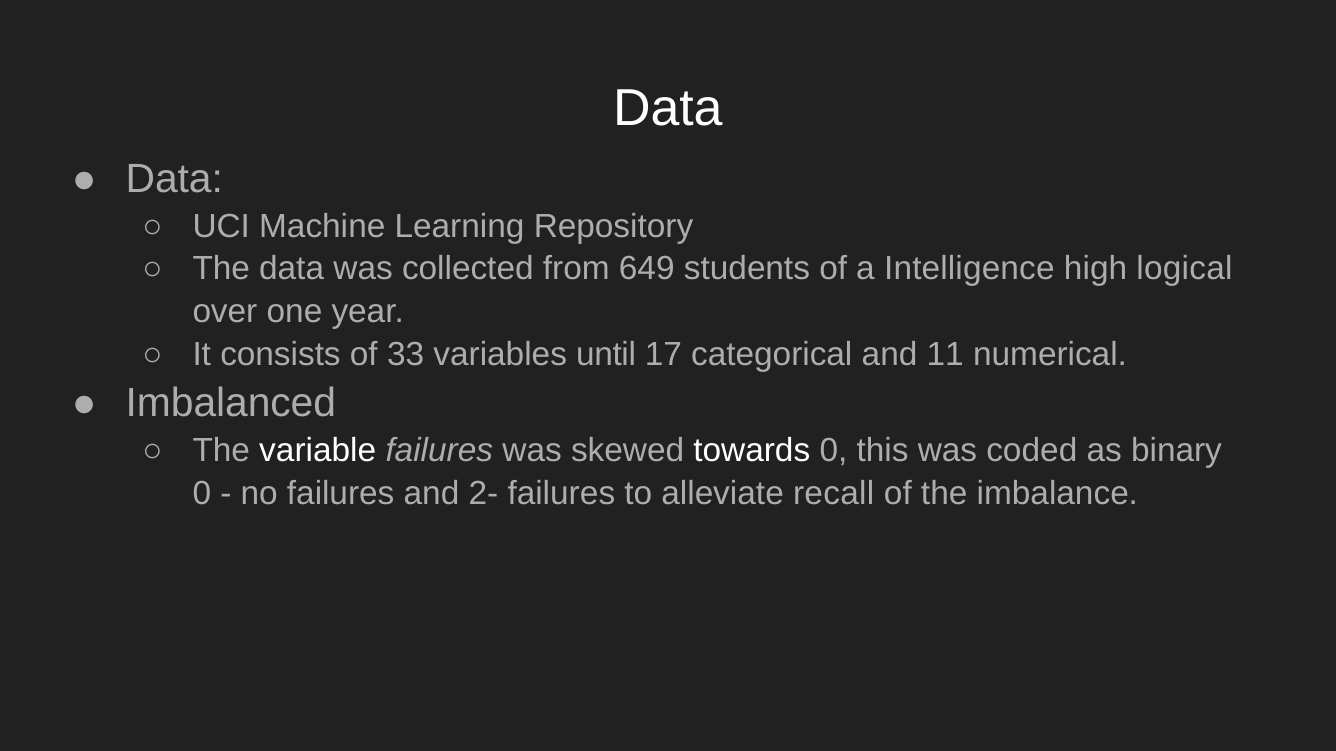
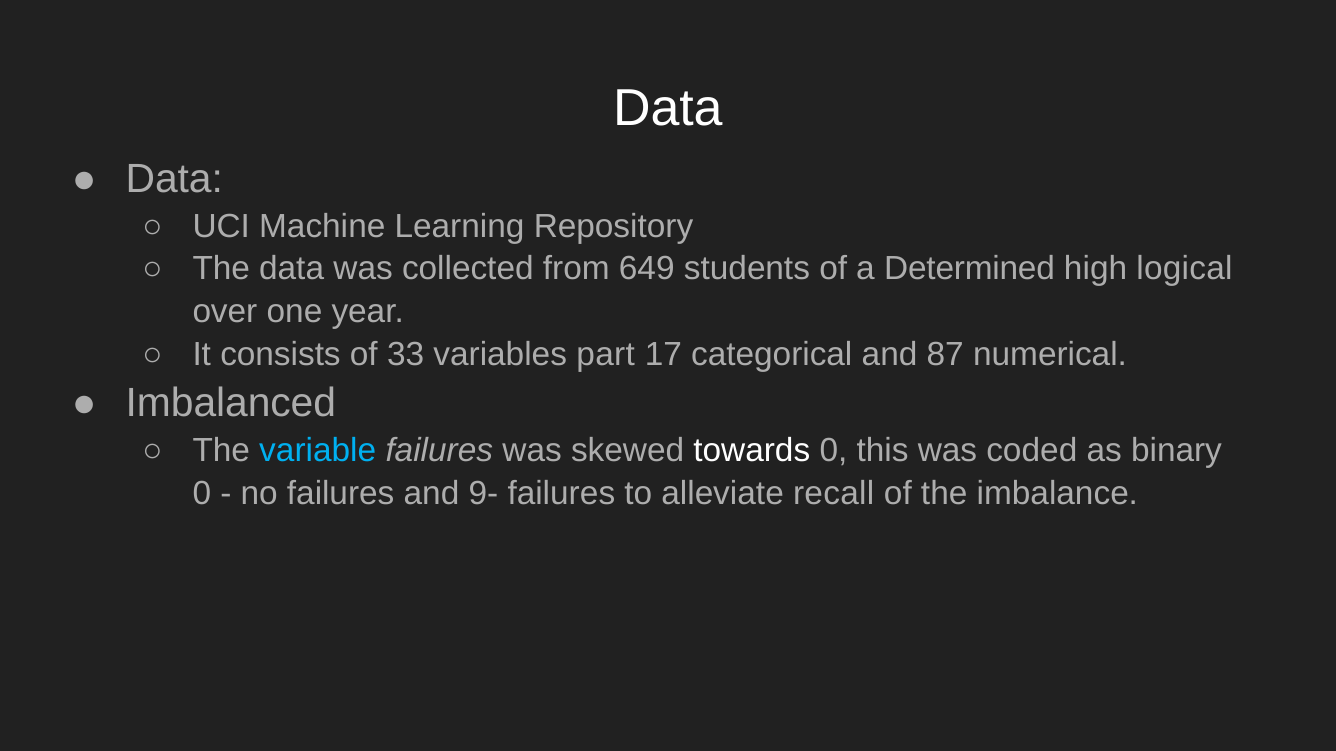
Intelligence: Intelligence -> Determined (970, 269)
until: until -> part (606, 355)
11: 11 -> 87 (945, 355)
variable colour: white -> light blue (318, 451)
2-: 2- -> 9- (484, 494)
